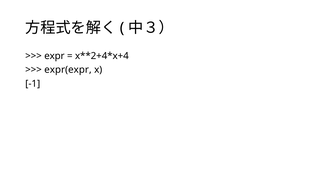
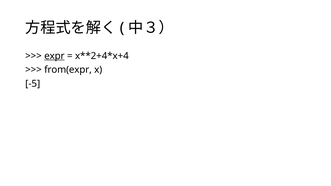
expr underline: none -> present (54, 56)
expr(expr: expr(expr -> from(expr (68, 70)
-1: -1 -> -5 (33, 84)
